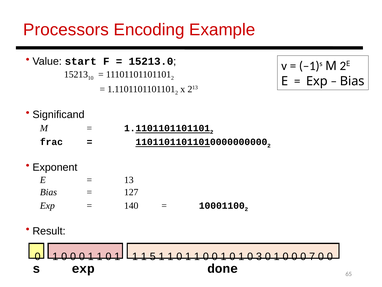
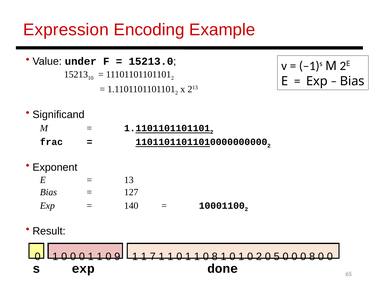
Processors: Processors -> Expression (66, 30)
start: start -> under (81, 61)
1: 1 -> 9 (117, 256)
5: 5 -> 7 (153, 256)
1 1 0 0: 0 -> 8 (215, 256)
0 3: 3 -> 2 (259, 256)
1: 1 -> 5 (277, 256)
0 0 7: 7 -> 8 (312, 256)
